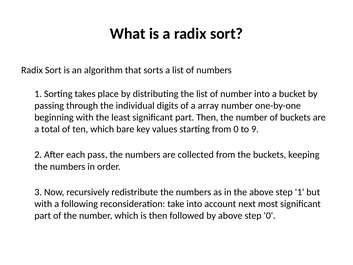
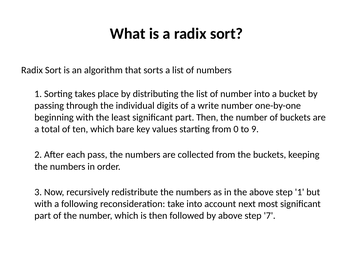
array: array -> write (208, 105)
step 0: 0 -> 7 (270, 215)
